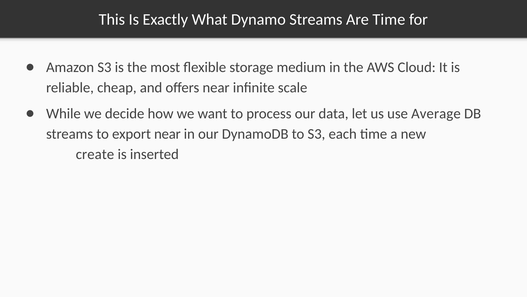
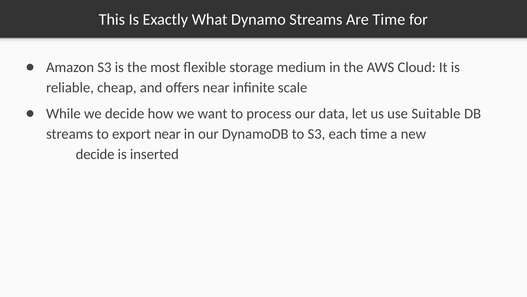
Average: Average -> Suitable (436, 113)
create: create -> decide (95, 154)
